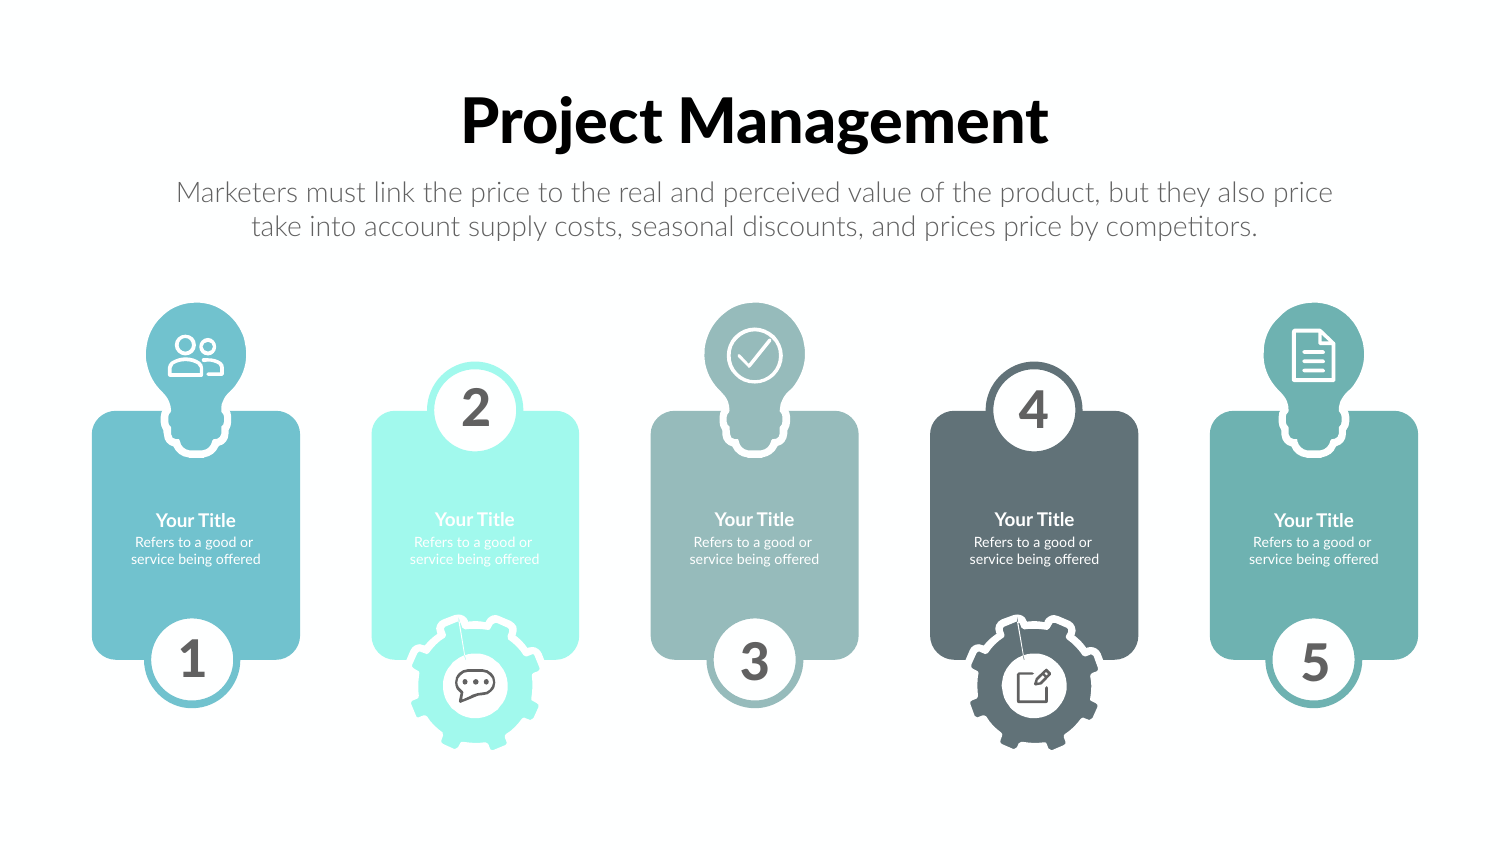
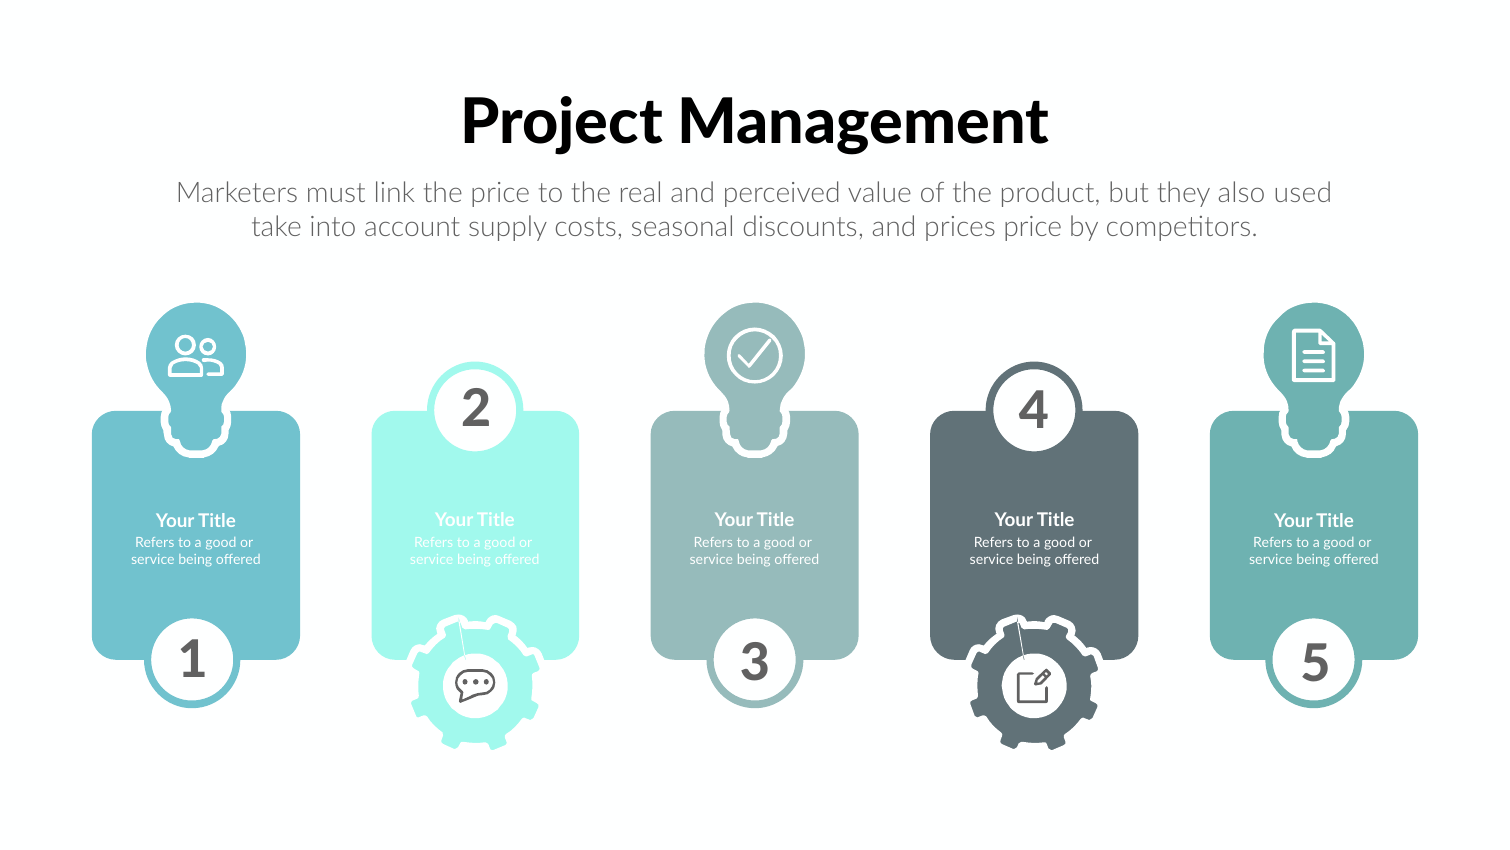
also price: price -> used (1303, 193)
